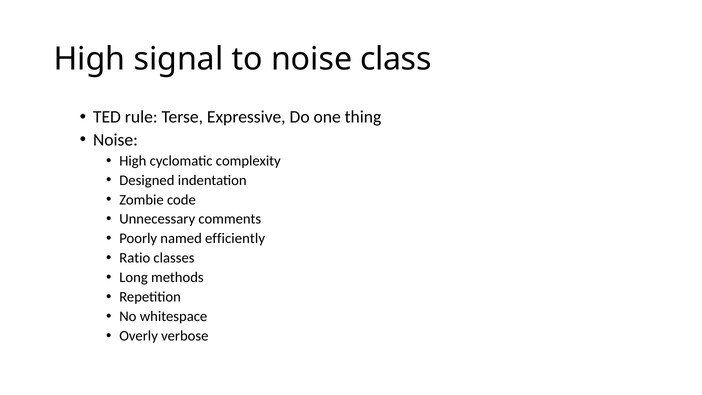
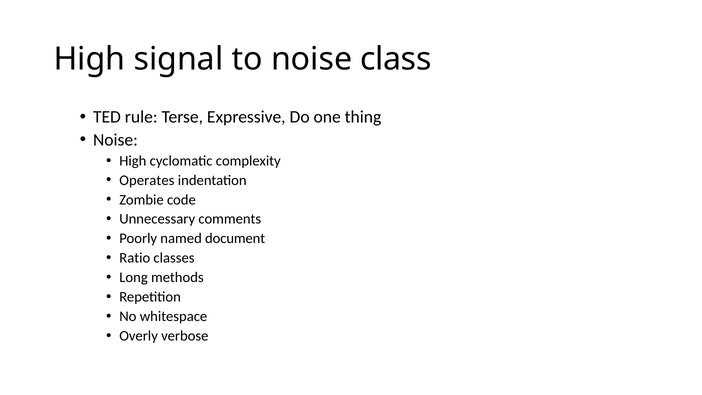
Designed: Designed -> Operates (147, 180)
efficiently: efficiently -> document (235, 239)
